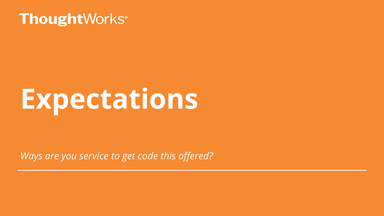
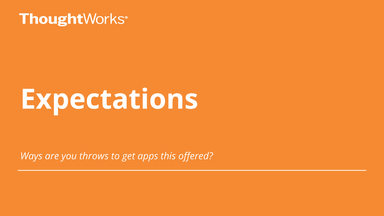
service: service -> throws (94, 156)
code: code -> apps (148, 156)
